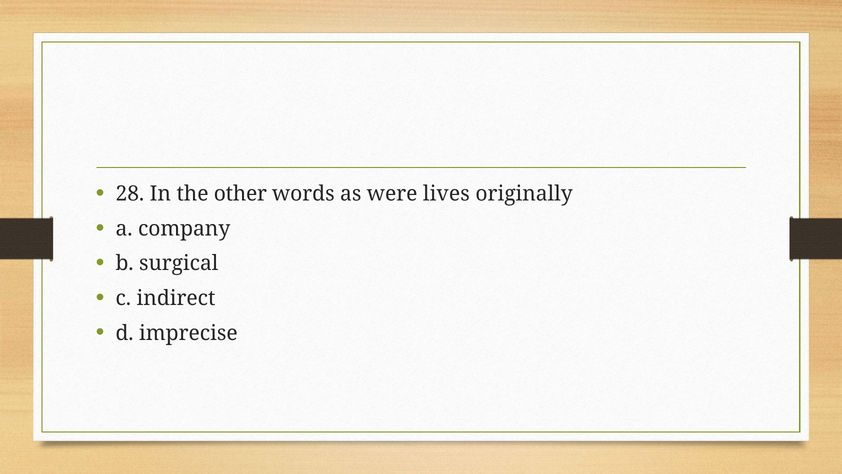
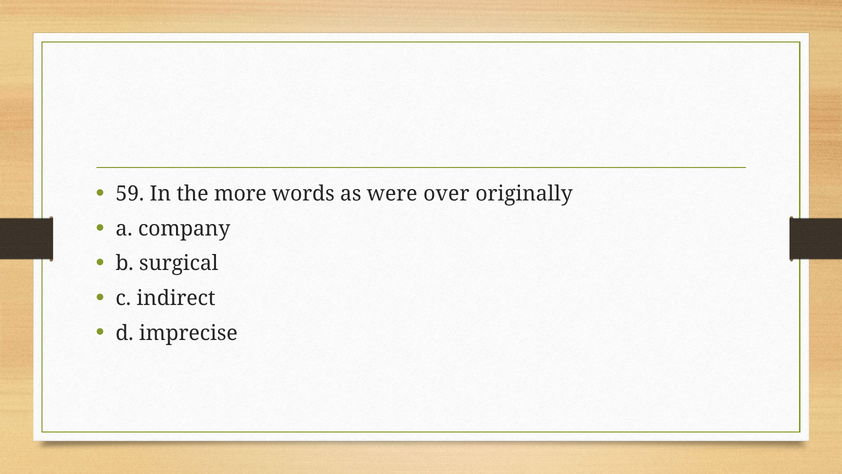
28: 28 -> 59 (130, 194)
other: other -> more (240, 194)
lives: lives -> over (446, 194)
